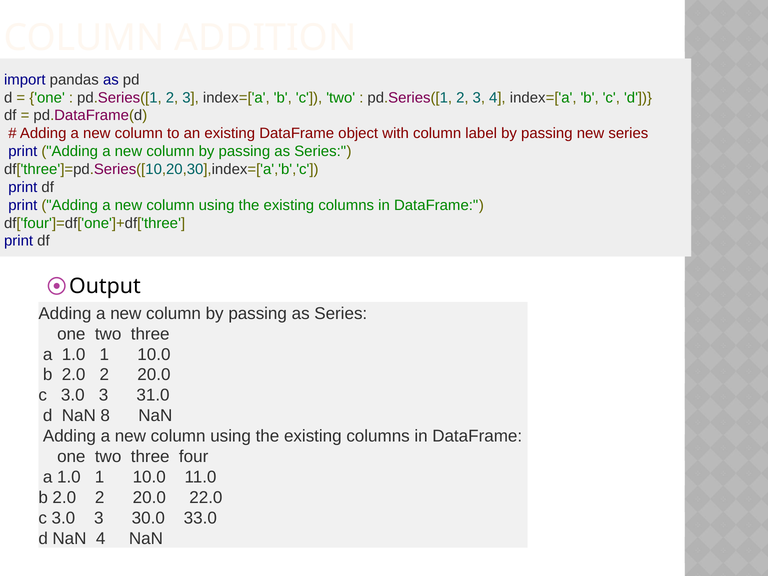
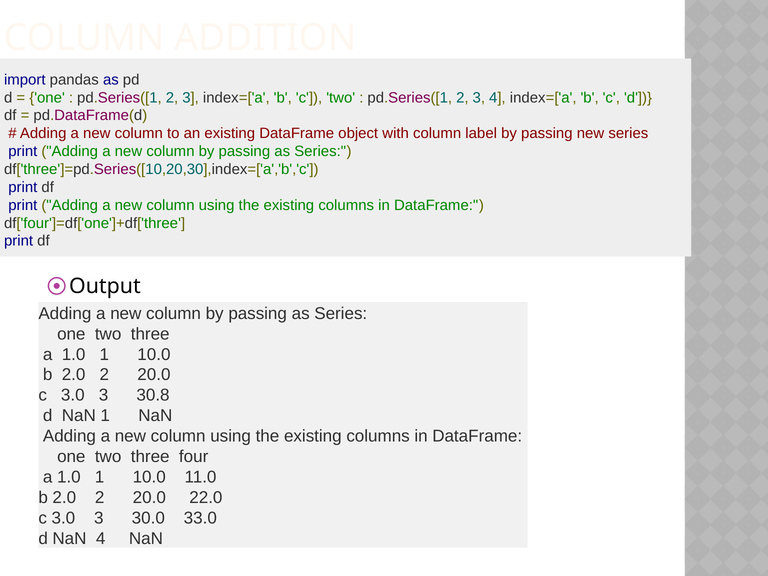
31.0: 31.0 -> 30.8 (153, 395)
NaN 8: 8 -> 1 (105, 416)
